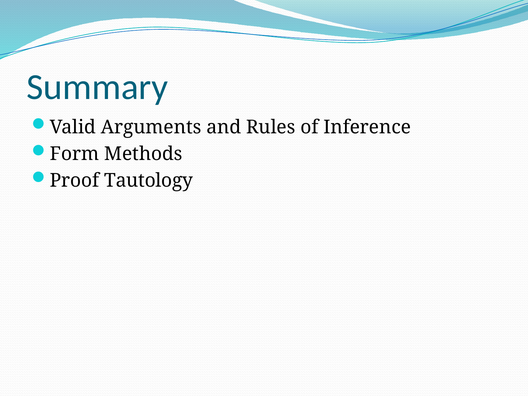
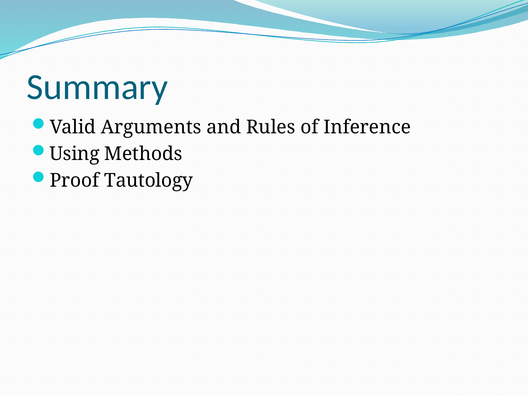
Form: Form -> Using (75, 154)
